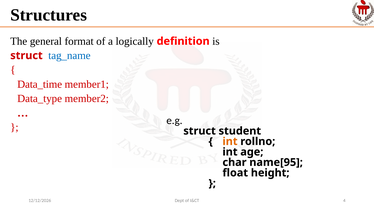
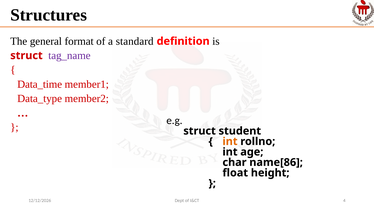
logically: logically -> standard (135, 41)
tag_name colour: blue -> purple (69, 56)
name[95: name[95 -> name[86 (276, 163)
